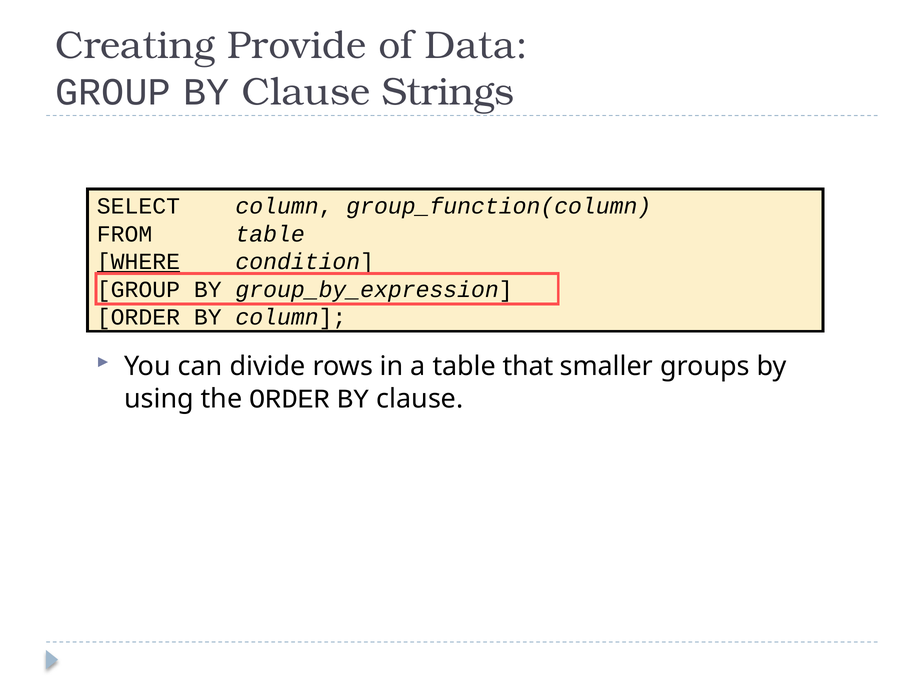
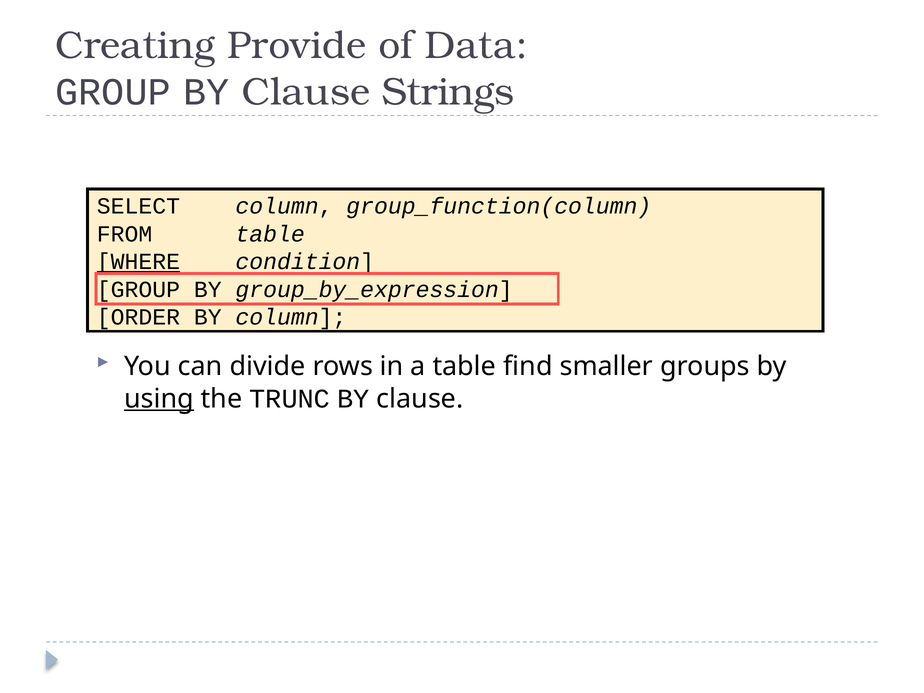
that: that -> find (528, 366)
using underline: none -> present (159, 399)
the ORDER: ORDER -> TRUNC (290, 399)
